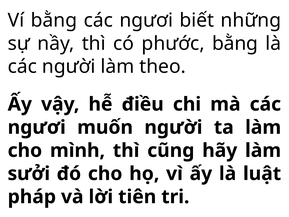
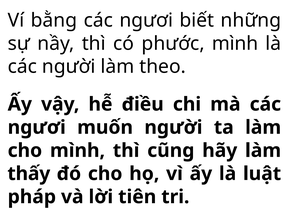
phước bằng: bằng -> mình (235, 43)
sưởi: sưởi -> thấy (29, 173)
